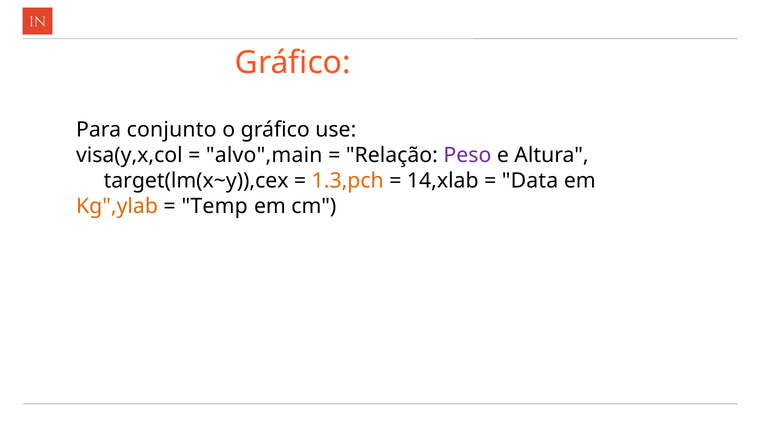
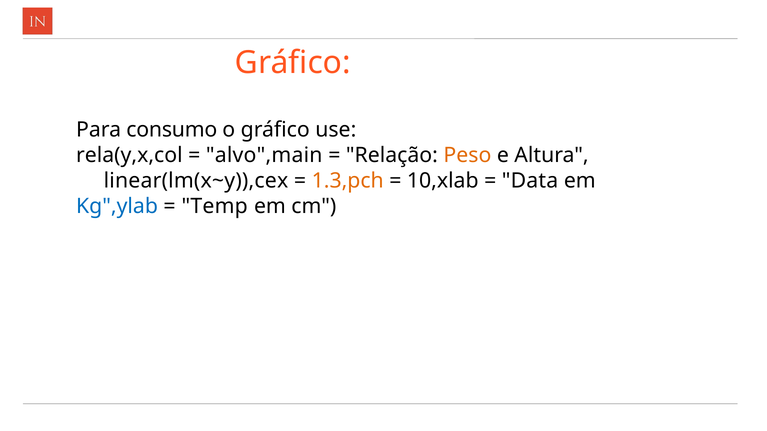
conjunto: conjunto -> consumo (172, 130)
visa(y,x,col: visa(y,x,col -> rela(y,x,col (129, 155)
Peso colour: purple -> orange (467, 155)
target(lm(x~y)),cex: target(lm(x~y)),cex -> linear(lm(x~y)),cex (196, 181)
14,xlab: 14,xlab -> 10,xlab (443, 181)
Kg",ylab colour: orange -> blue (117, 206)
